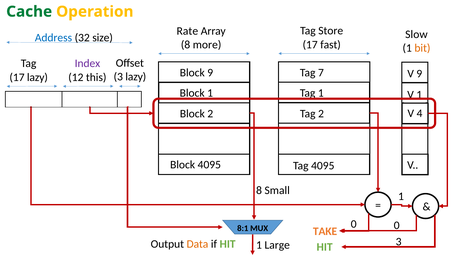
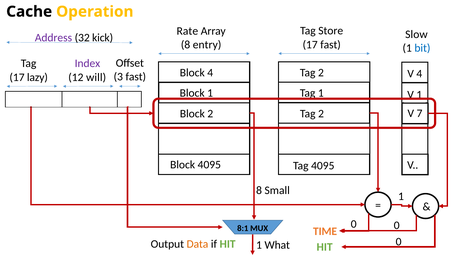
Cache colour: green -> black (29, 12)
Address colour: blue -> purple (53, 38)
size: size -> kick (103, 38)
more: more -> entry (207, 45)
bit colour: orange -> blue (422, 48)
7: 7 -> 2 (321, 73)
Block 9: 9 -> 4 (210, 73)
9: 9 -> 4 (419, 74)
3 lazy: lazy -> fast (136, 77)
this: this -> will (96, 77)
4: 4 -> 7 (420, 114)
TAKE: TAKE -> TIME (325, 232)
Large: Large -> What (277, 245)
HIT 3: 3 -> 0 (399, 242)
